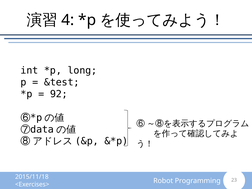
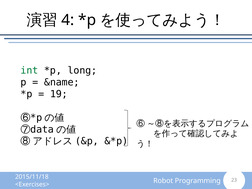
int colour: black -> green (29, 71)
&test: &test -> &name (62, 82)
92: 92 -> 19 (59, 94)
